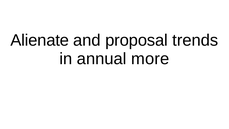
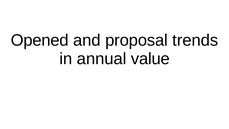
Alienate: Alienate -> Opened (40, 40)
more: more -> value (150, 59)
